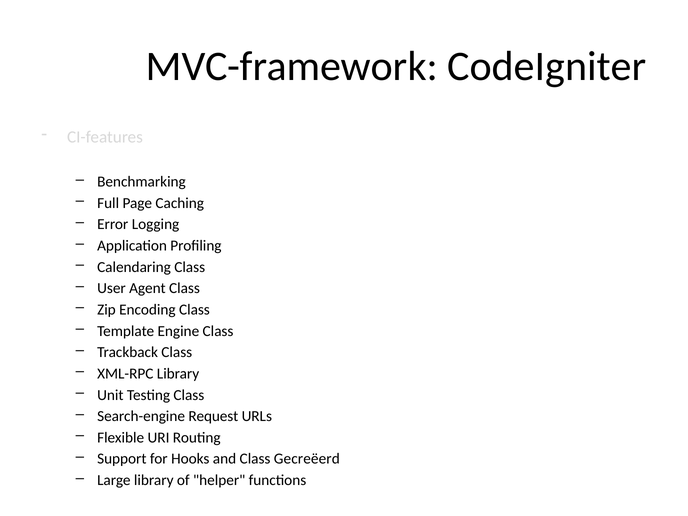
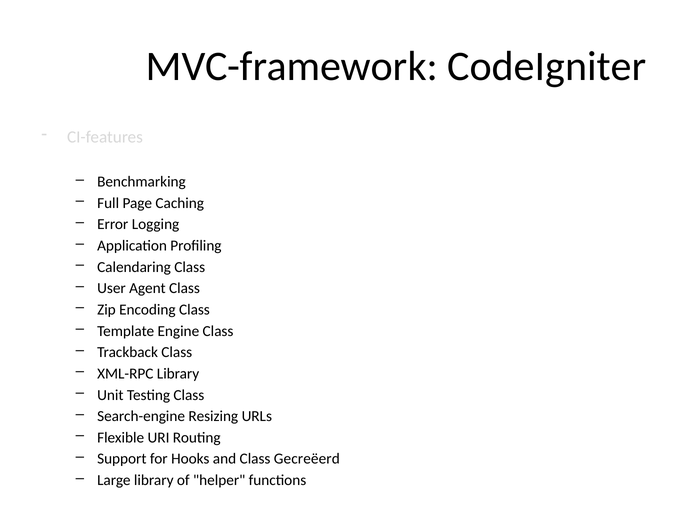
Request: Request -> Resizing (213, 416)
